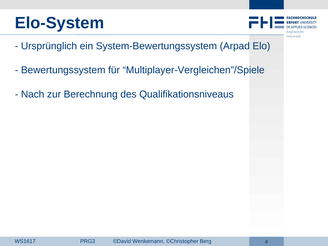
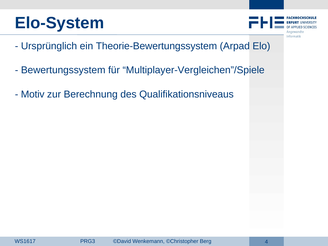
System-Bewertungssystem: System-Bewertungssystem -> Theorie-Bewertungssystem (156, 46)
Nach: Nach -> Motiv (33, 94)
